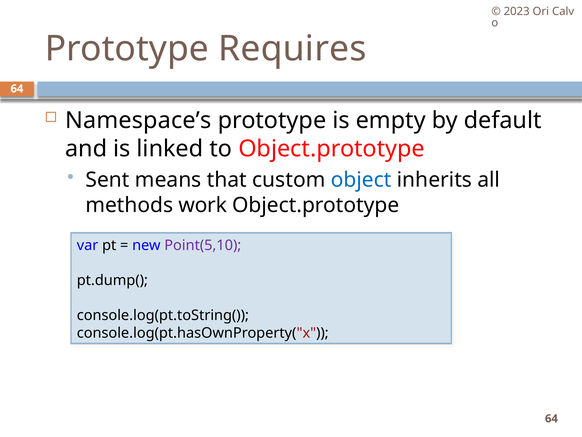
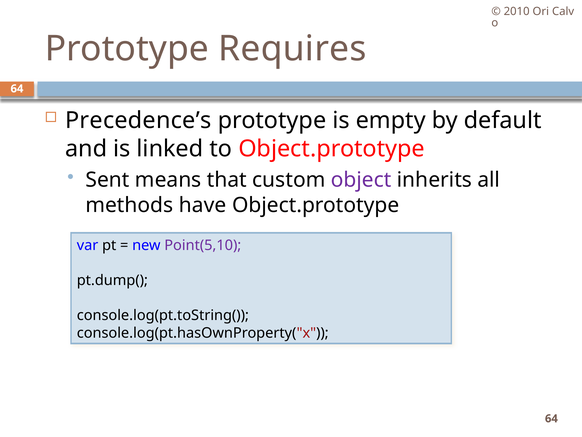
2023: 2023 -> 2010 (517, 11)
Namespace’s: Namespace’s -> Precedence’s (138, 120)
object colour: blue -> purple (361, 180)
work: work -> have (203, 205)
